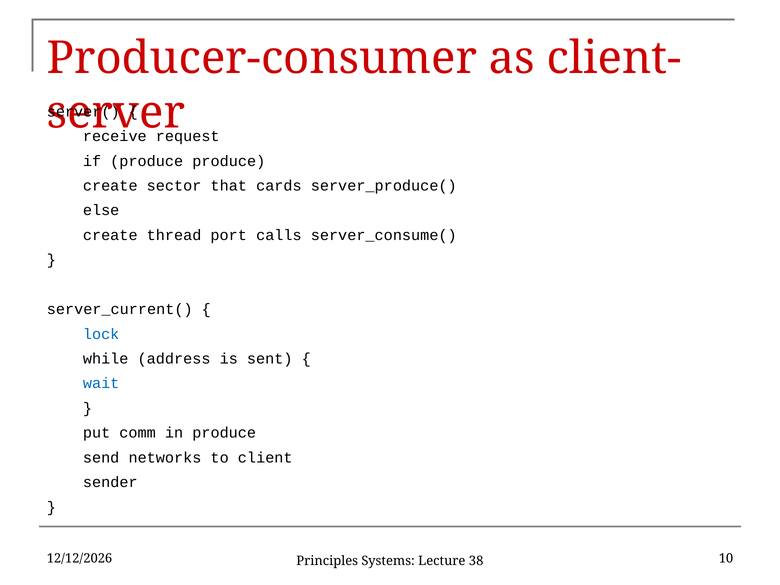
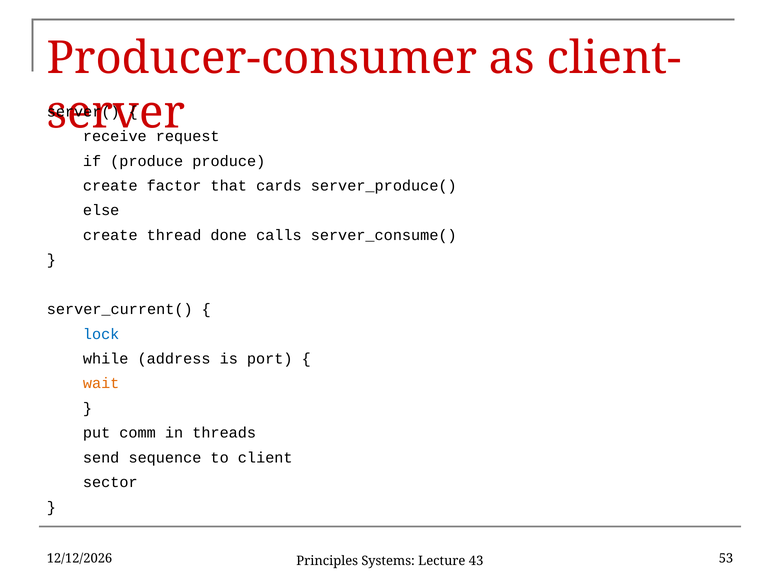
sector: sector -> factor (174, 186)
port: port -> done (229, 235)
sent: sent -> port (270, 359)
wait colour: blue -> orange (101, 383)
in produce: produce -> threads (224, 433)
networks: networks -> sequence (165, 458)
sender: sender -> sector (110, 482)
10: 10 -> 53 (726, 559)
38: 38 -> 43 (476, 561)
